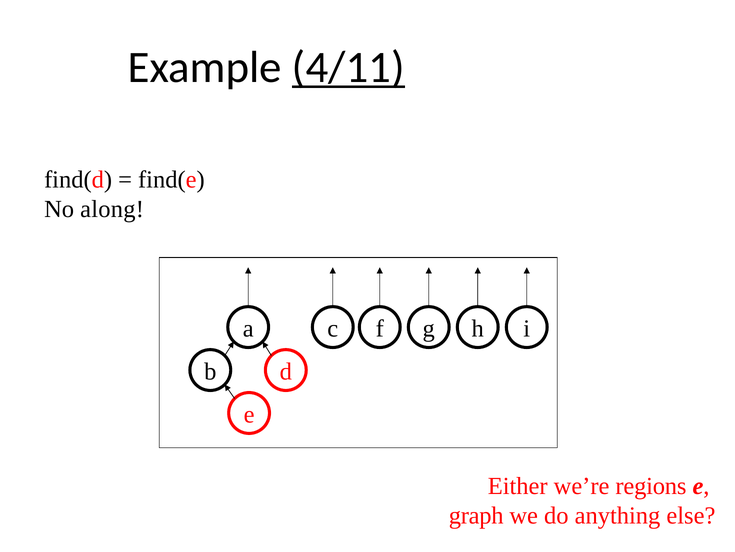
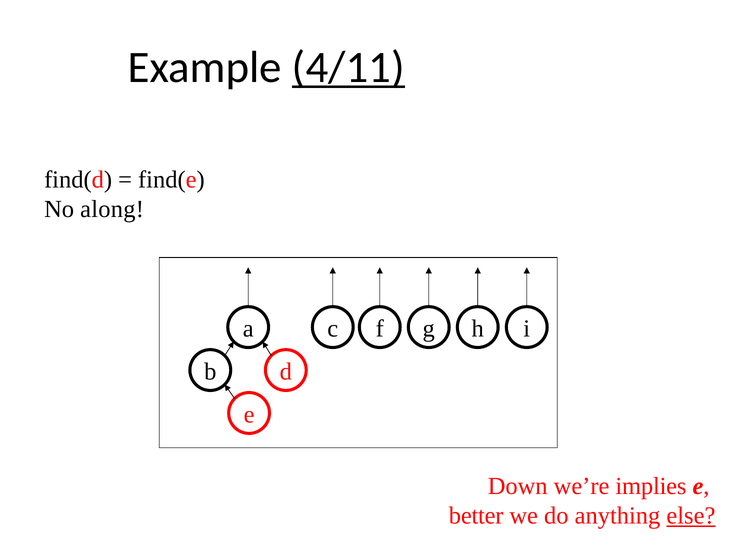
Either: Either -> Down (518, 486)
regions: regions -> implies (651, 486)
graph: graph -> better (476, 515)
else underline: none -> present (691, 515)
